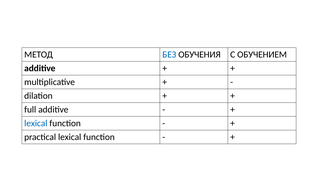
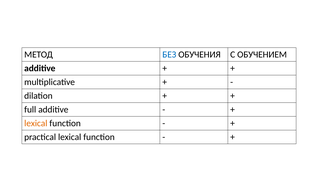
lexical colour: blue -> orange (36, 123)
